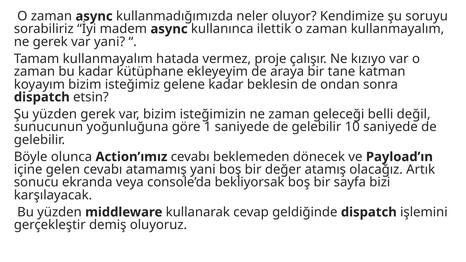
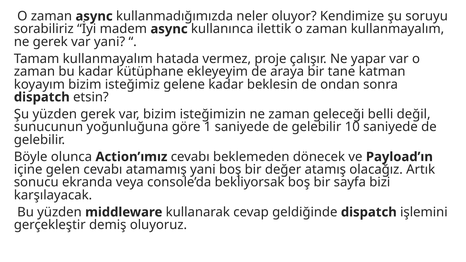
kızıyo: kızıyo -> yapar (368, 59)
